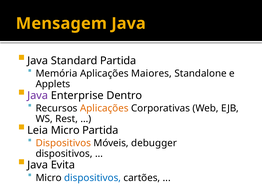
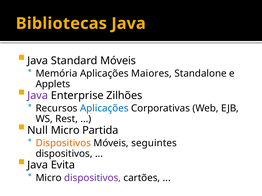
Mensagem: Mensagem -> Bibliotecas (61, 24)
Standard Partida: Partida -> Móveis (118, 61)
Dentro: Dentro -> Zilhões (124, 96)
Aplicações colour: orange -> blue (104, 109)
Leia: Leia -> Null (38, 131)
debugger: debugger -> seguintes (154, 143)
dispositivos colour: blue -> purple (93, 178)
